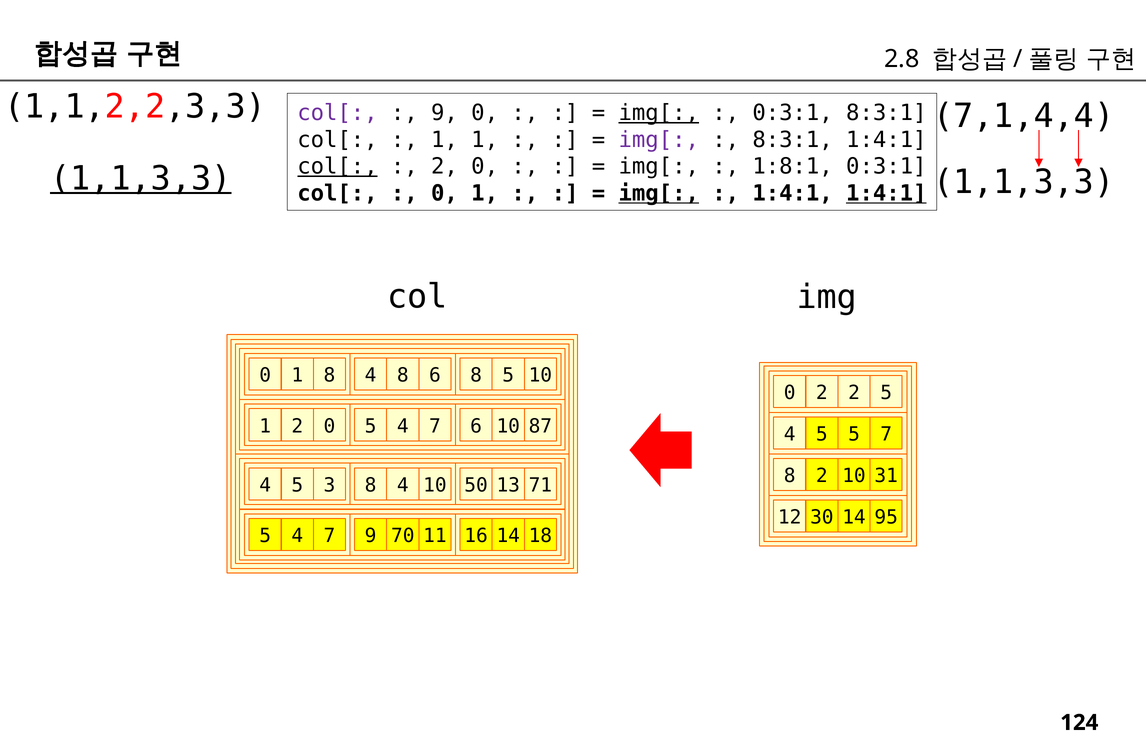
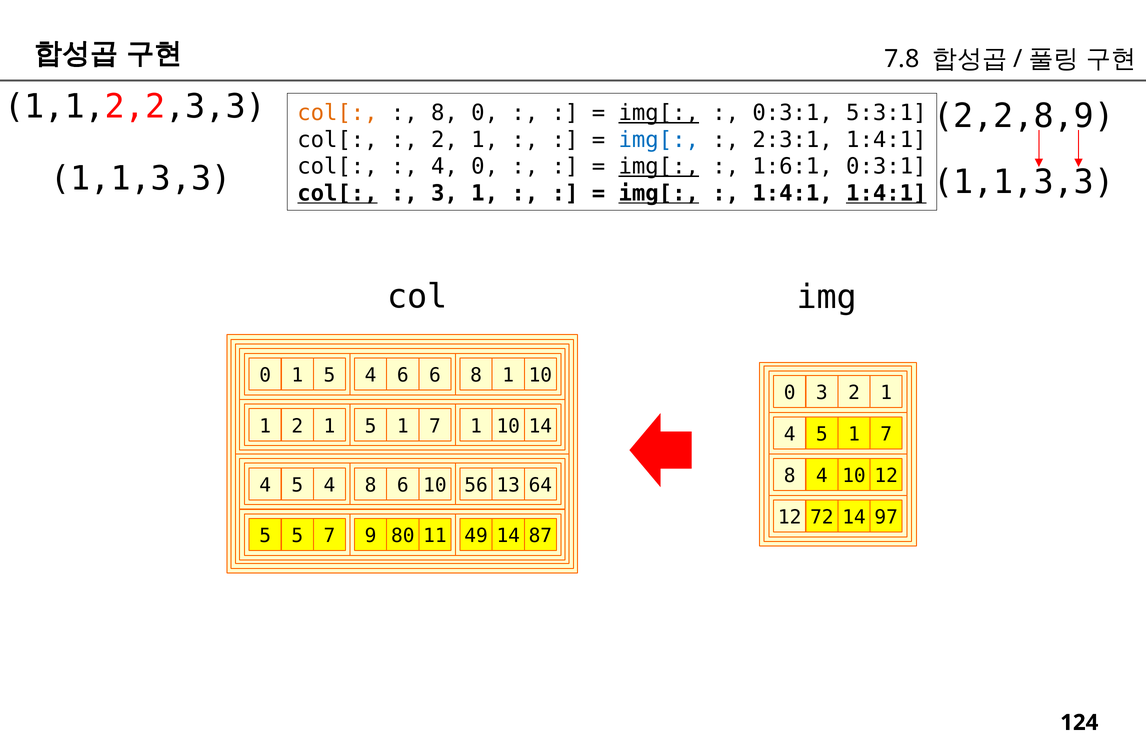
2.8: 2.8 -> 7.8 (902, 59)
7,1,4,4: 7,1,4,4 -> 2,2,8,9 (1024, 116)
col[ colour: purple -> orange (337, 113)
9: 9 -> 8 (444, 113)
0:3:1 8:3:1: 8:3:1 -> 5:3:1 (886, 113)
1: 1 -> 2 (444, 140)
img[ colour: purple -> blue (659, 140)
8:3:1: 8:3:1 -> 2:3:1 (793, 140)
col[ underline: present -> none (337, 167)
2: 2 -> 4 (444, 167)
img[ underline: none -> present (659, 167)
1:8:1: 1:8:1 -> 1:6:1 (793, 167)
1,1,3,3 underline: present -> none (141, 178)
col[ underline: none -> present (337, 193)
0: 0 -> 3 (444, 193)
0 1 8: 8 -> 5 (329, 375)
4 8: 8 -> 6 (403, 375)
8 5: 5 -> 1 (508, 375)
0 2: 2 -> 3 (822, 393)
5: 5 -> 1 (886, 393)
1 2 0: 0 -> 1 (329, 426)
4: 4 -> 1 (403, 426)
7 6: 6 -> 1 (476, 426)
10 87: 87 -> 14 (540, 426)
4 5 5: 5 -> 1 (854, 434)
8 2: 2 -> 4 (822, 476)
10 31: 31 -> 12 (886, 476)
4 5 3: 3 -> 4 (329, 485)
4: 4 -> 6 (403, 485)
50: 50 -> 56 (476, 485)
71: 71 -> 64 (540, 485)
30: 30 -> 72 (822, 517)
95: 95 -> 97 (886, 517)
4: 4 -> 5 (297, 536)
70: 70 -> 80 (403, 536)
16: 16 -> 49 (476, 536)
18: 18 -> 87 (540, 536)
